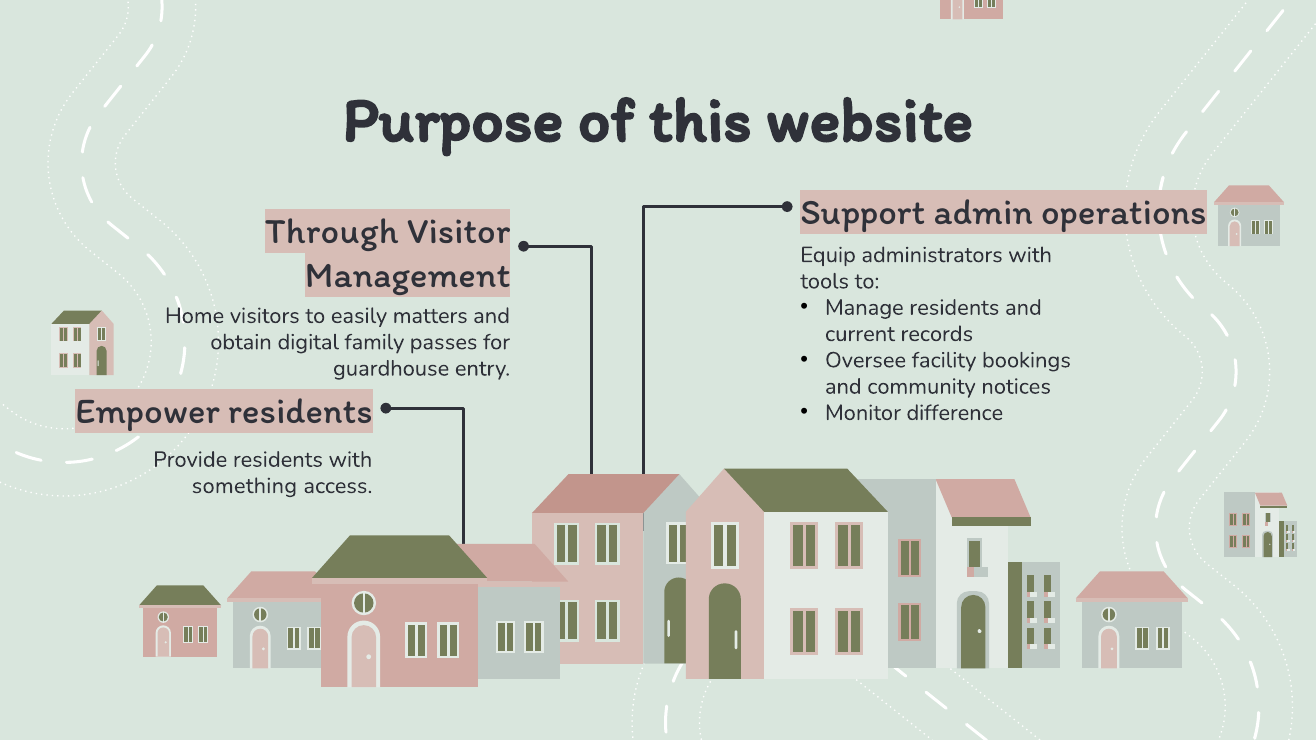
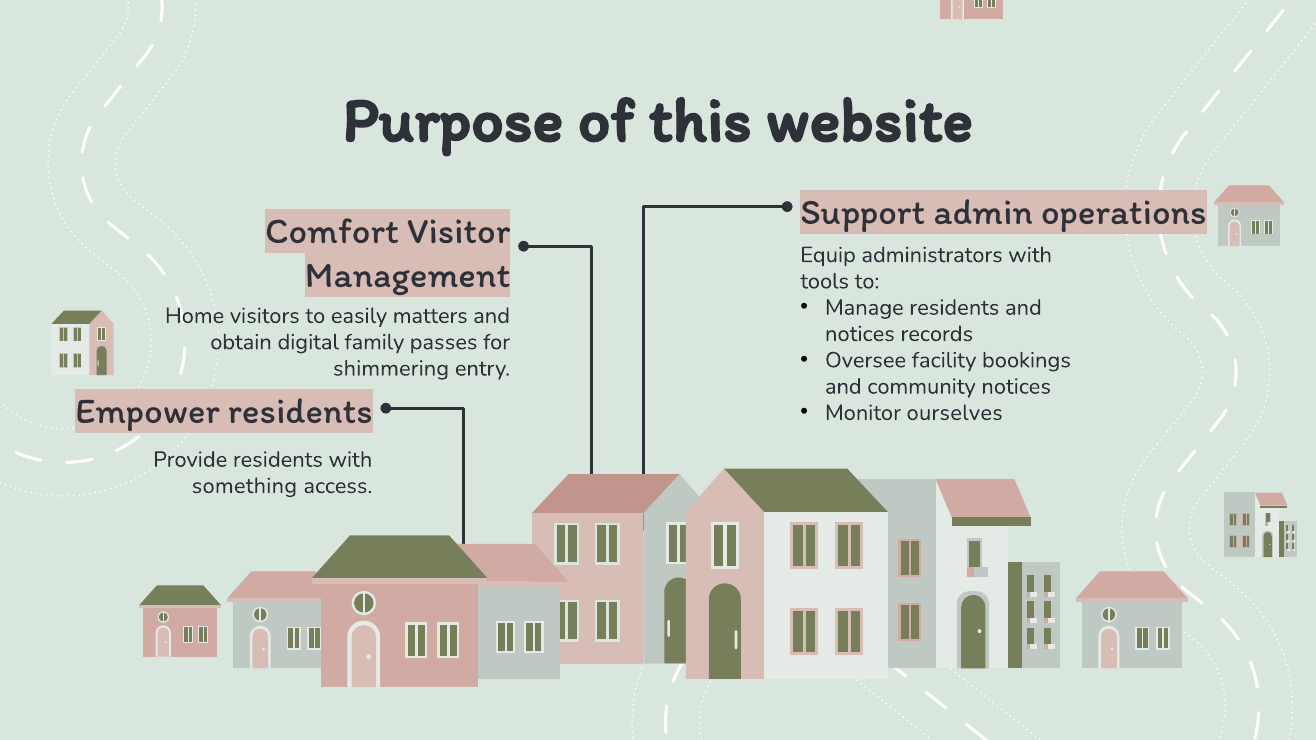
Through: Through -> Comfort (332, 231)
current: current -> notices (860, 334)
guardhouse: guardhouse -> shimmering (391, 369)
difference: difference -> ourselves (955, 413)
